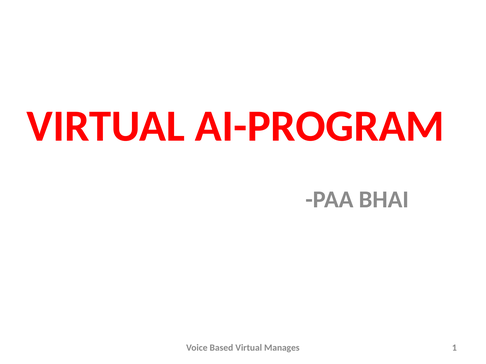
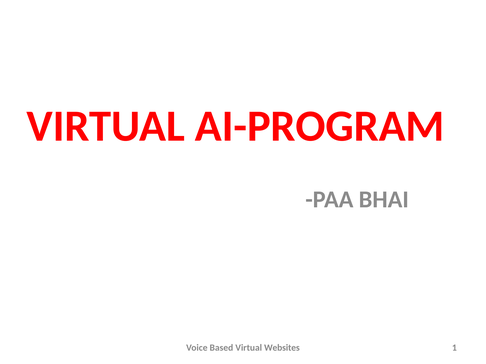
Manages: Manages -> Websites (282, 348)
